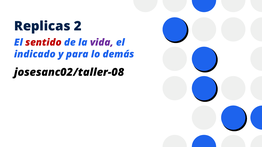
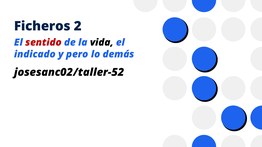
Replicas: Replicas -> Ficheros (42, 26)
vida colour: purple -> black (102, 43)
para: para -> pero (77, 54)
josesanc02/taller-08: josesanc02/taller-08 -> josesanc02/taller-52 (69, 72)
